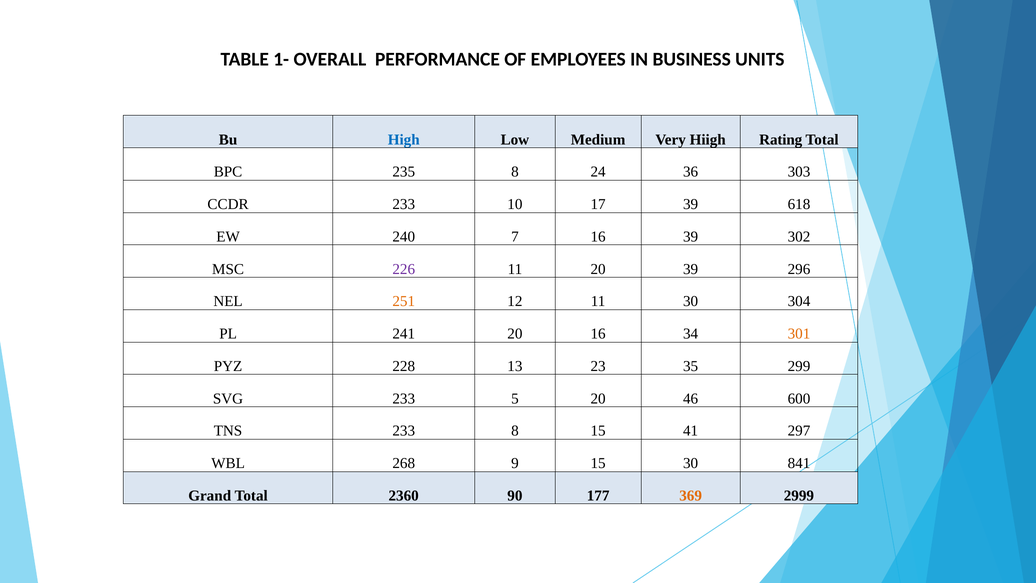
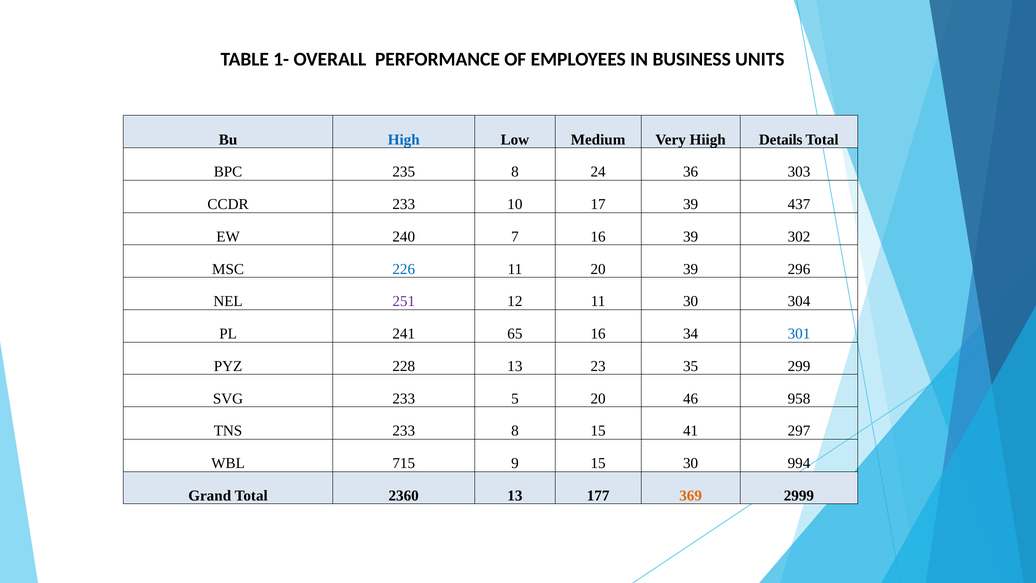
Rating: Rating -> Details (781, 139)
618: 618 -> 437 (799, 204)
226 colour: purple -> blue (404, 269)
251 colour: orange -> purple (404, 301)
241 20: 20 -> 65 (515, 334)
301 colour: orange -> blue (799, 334)
600: 600 -> 958 (799, 398)
268: 268 -> 715 (404, 463)
841: 841 -> 994 (799, 463)
2360 90: 90 -> 13 (515, 495)
